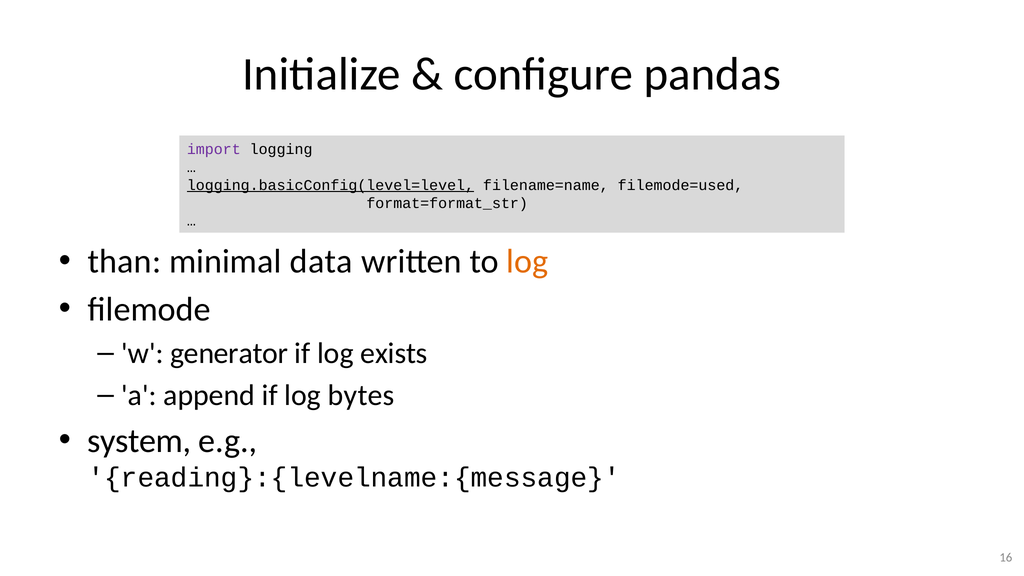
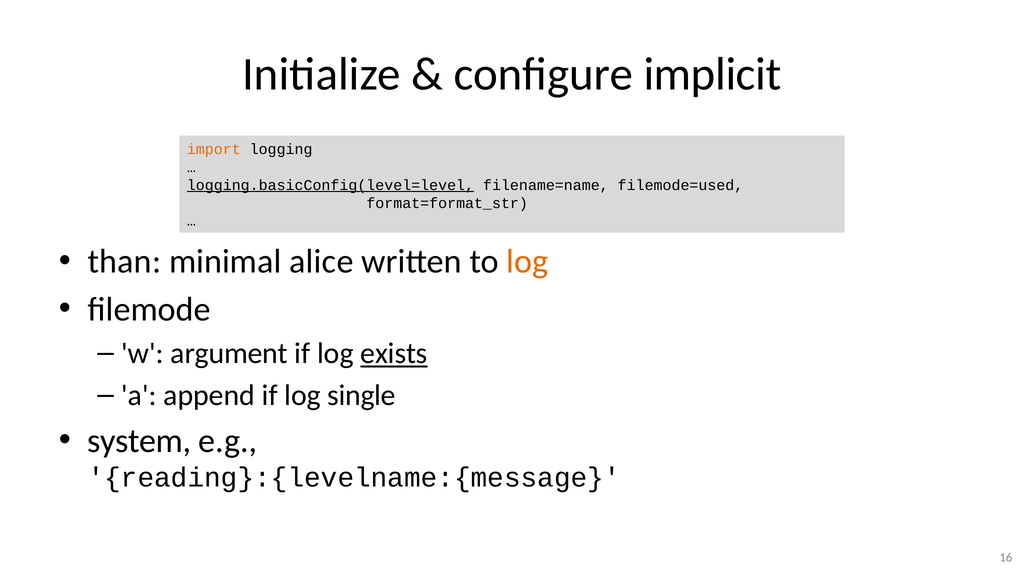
pandas: pandas -> implicit (712, 74)
import colour: purple -> orange (214, 149)
data: data -> alice (321, 262)
generator: generator -> argument (229, 354)
exists underline: none -> present (394, 354)
bytes: bytes -> single (361, 395)
